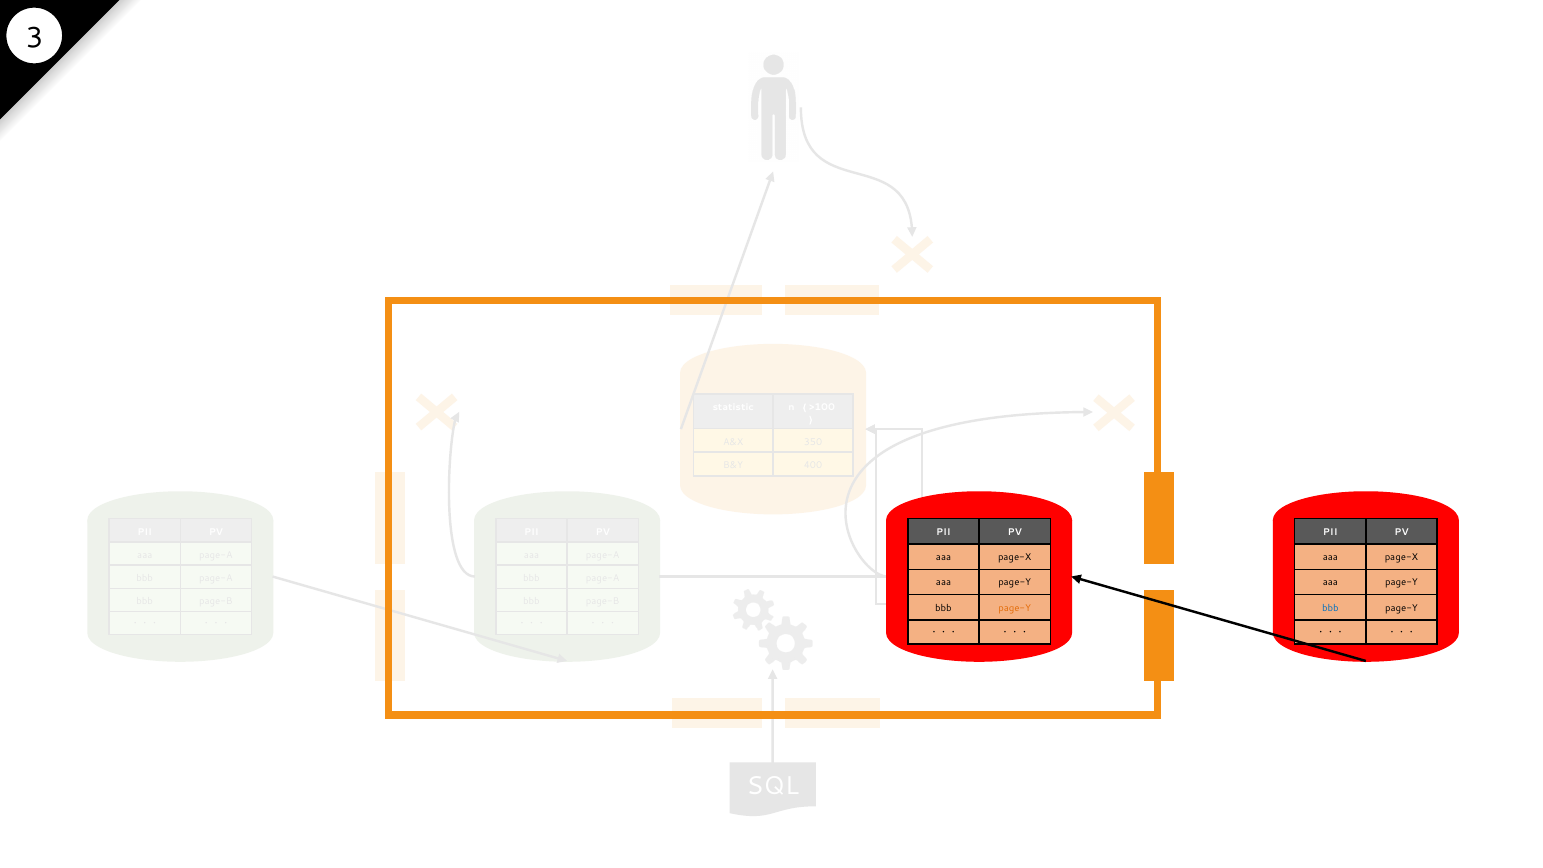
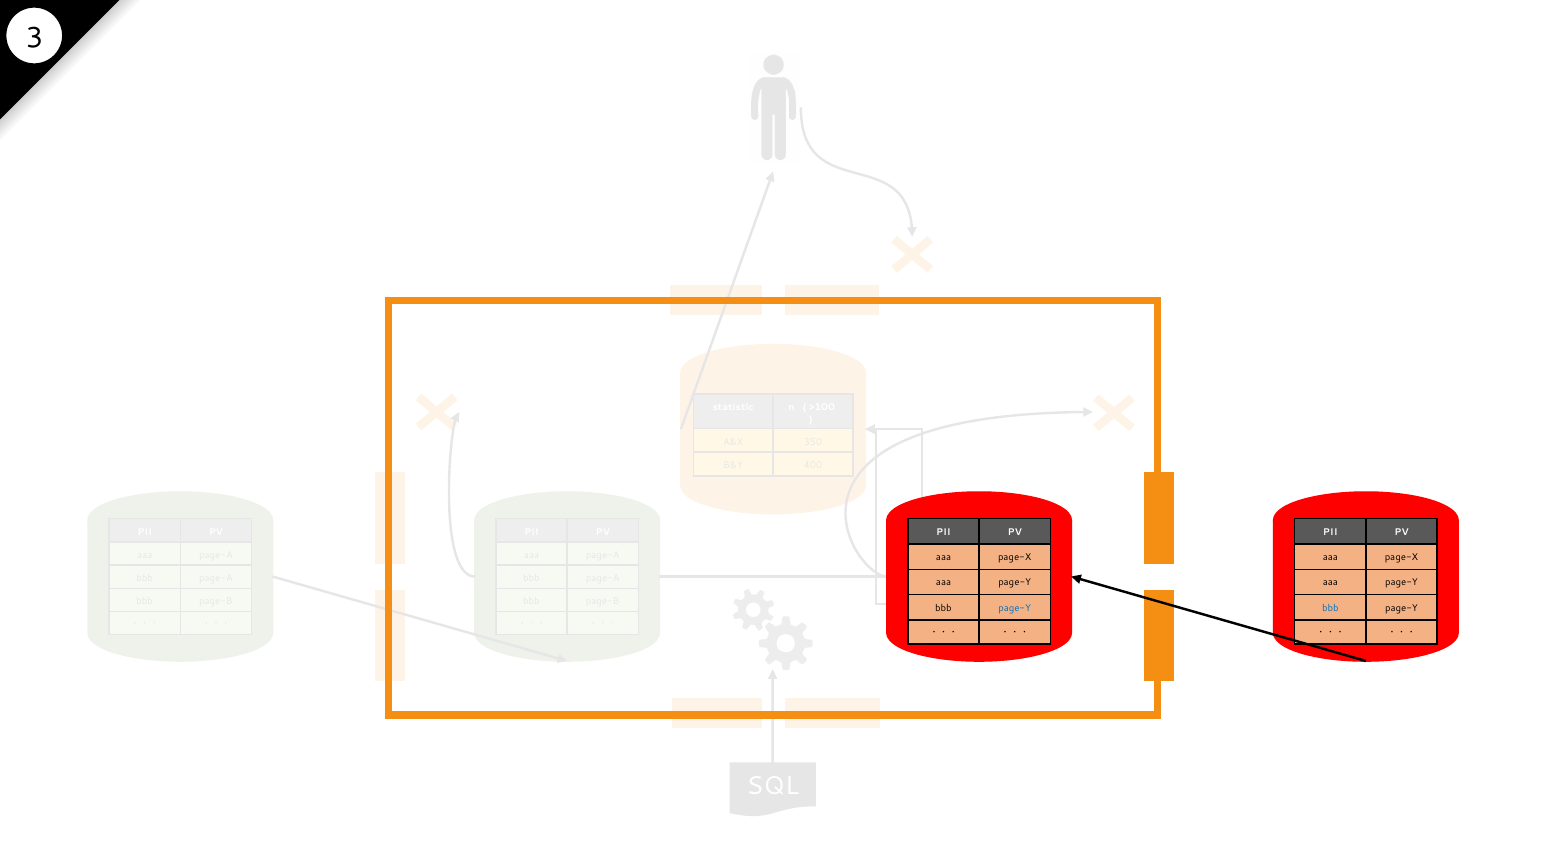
page-Y colour: orange -> blue (1015, 608)
